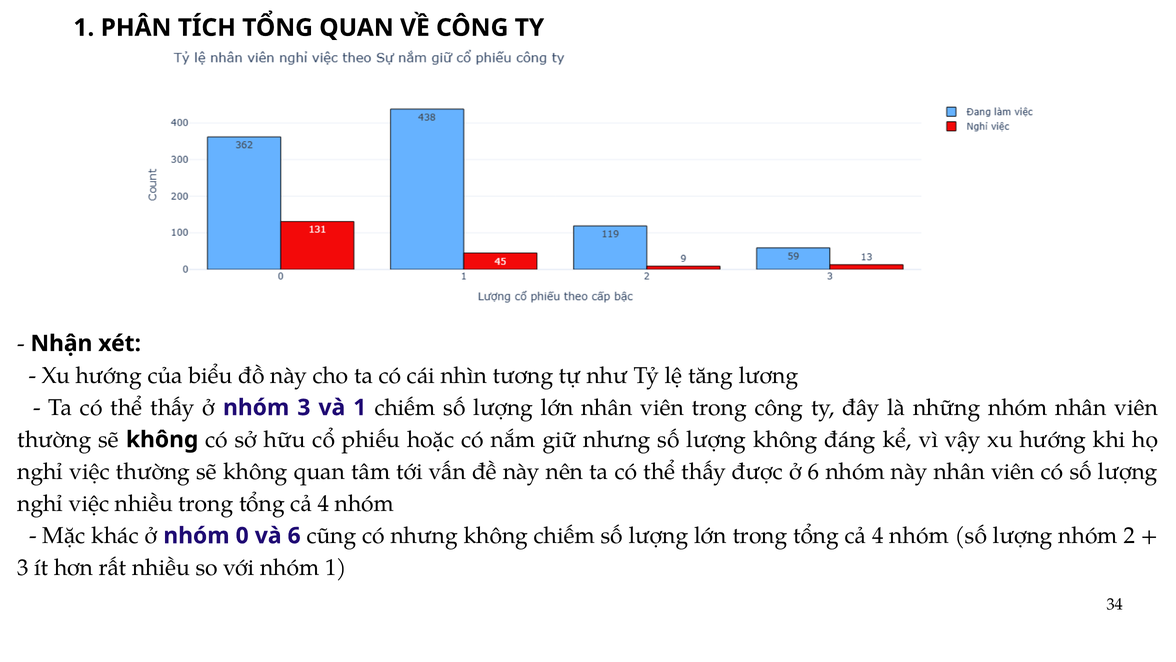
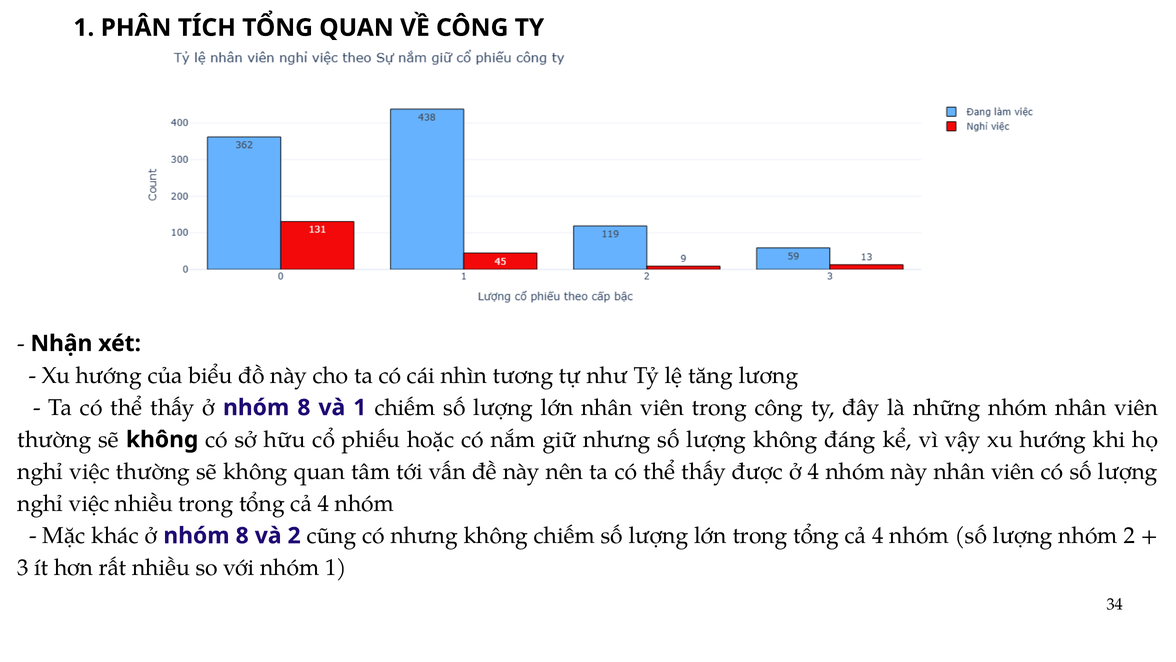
thấy ở nhóm 3: 3 -> 8 (304, 407)
ở 6: 6 -> 4 (814, 471)
khác ở nhóm 0: 0 -> 8 (242, 535)
và 6: 6 -> 2 (294, 535)
